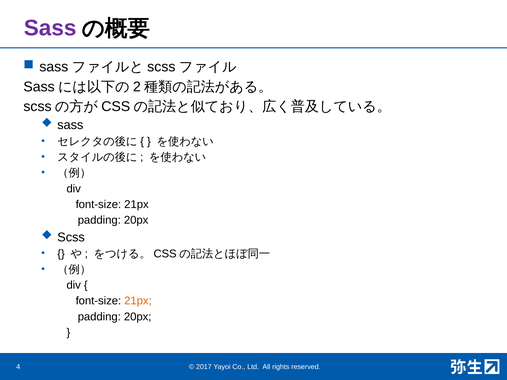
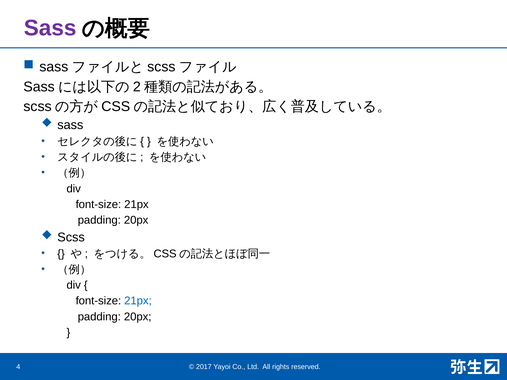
21px colour: orange -> blue (138, 301)
